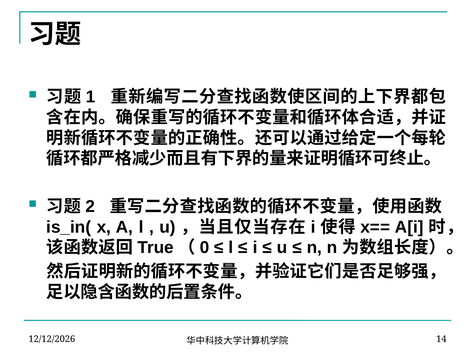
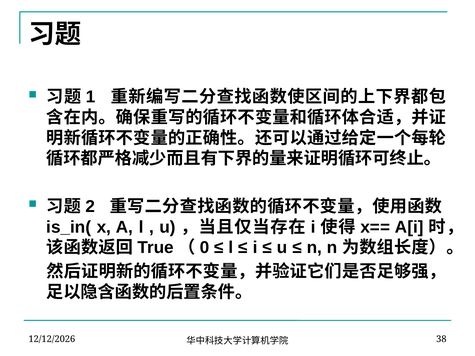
14: 14 -> 38 (441, 339)
